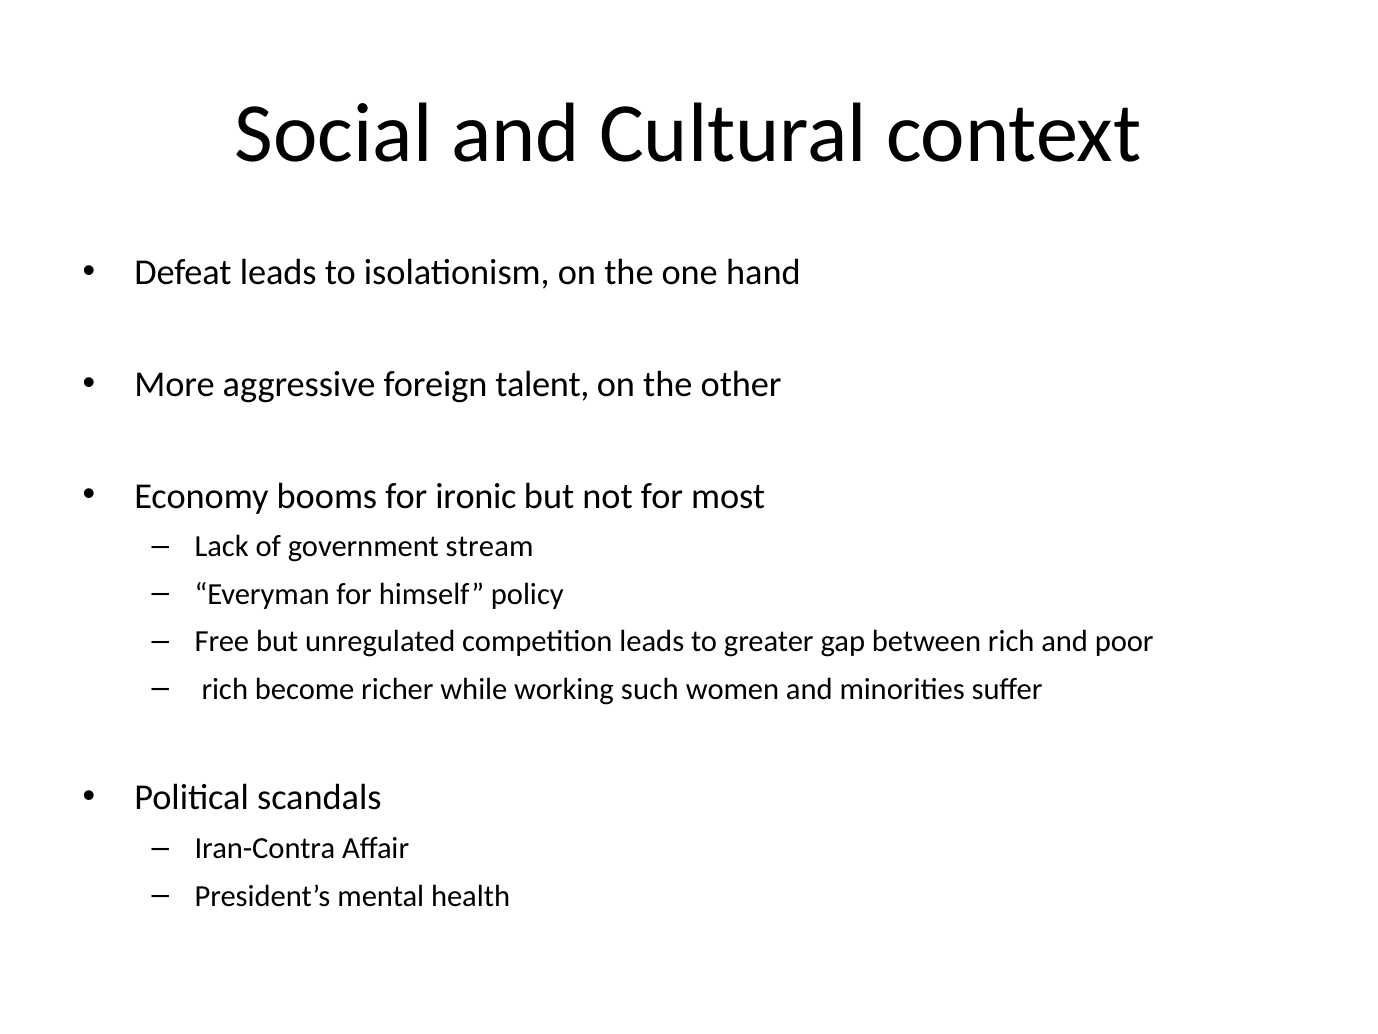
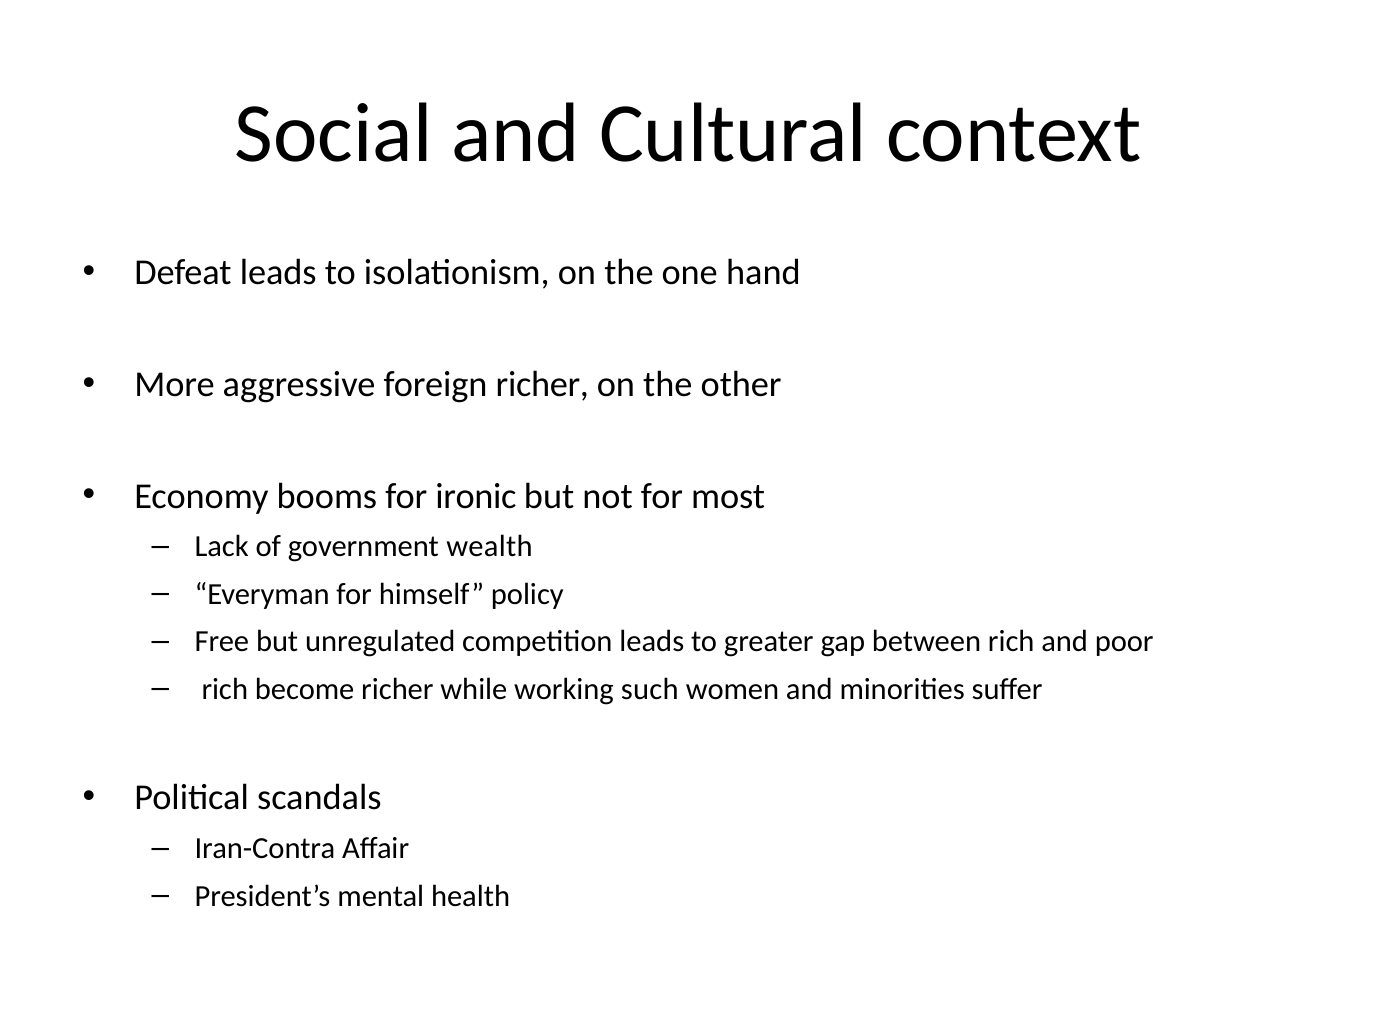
foreign talent: talent -> richer (542, 384)
stream: stream -> wealth (490, 546)
